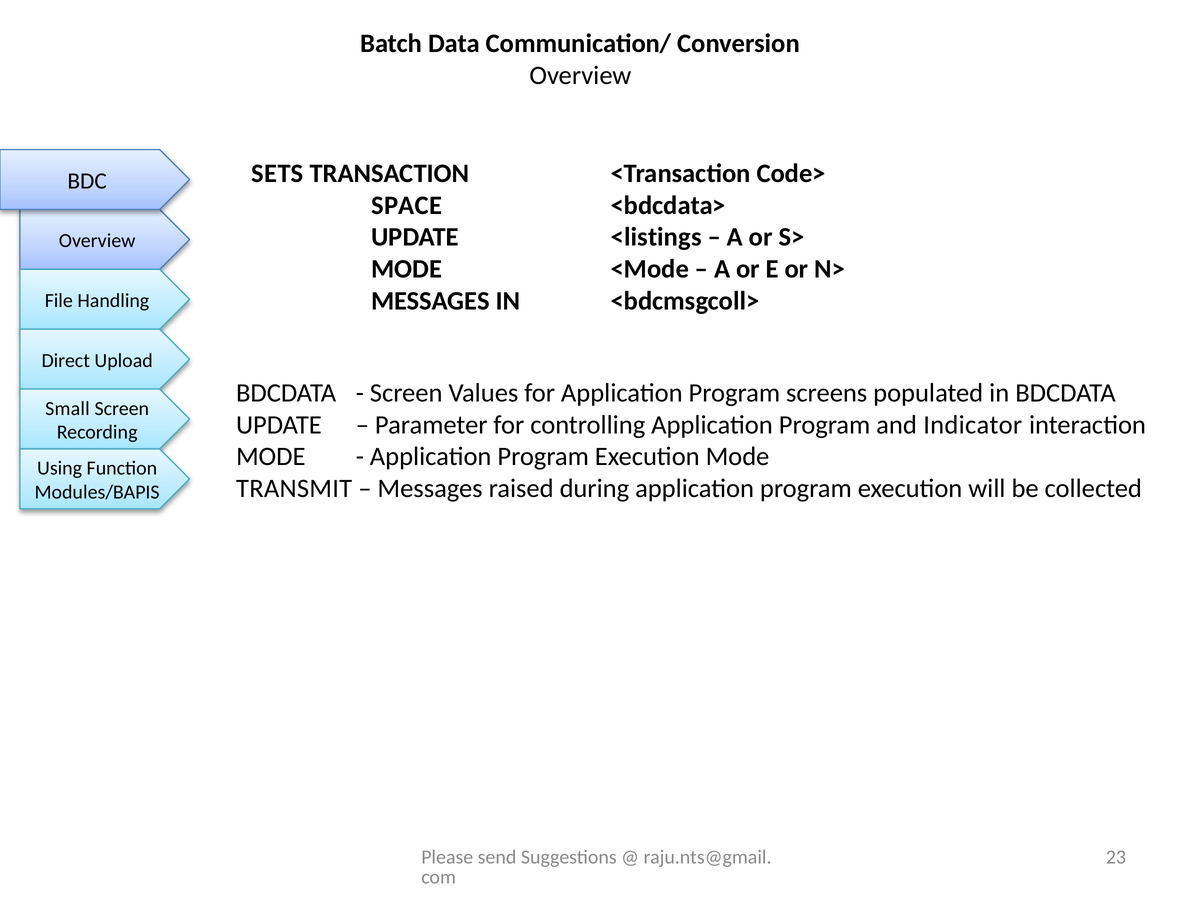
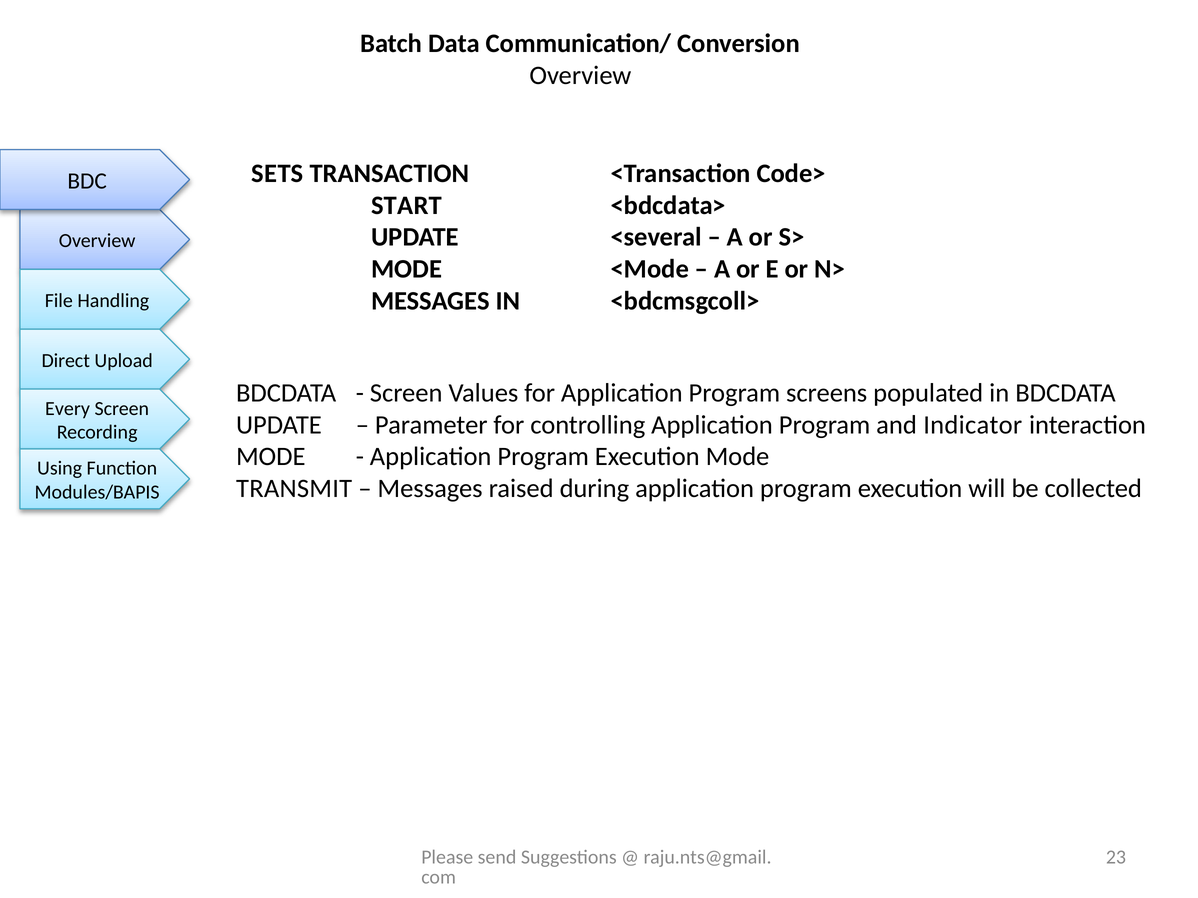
SPACE: SPACE -> START (407, 205)
<listings: <listings -> <several (656, 237)
Small: Small -> Every (68, 409)
